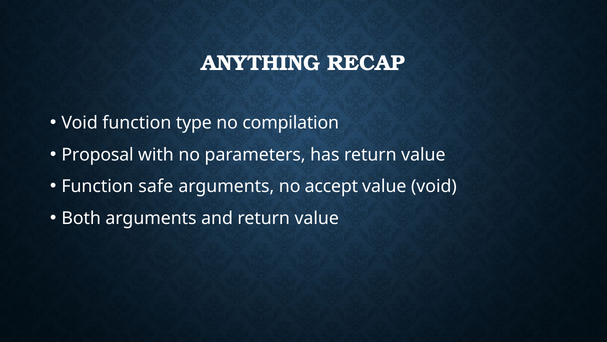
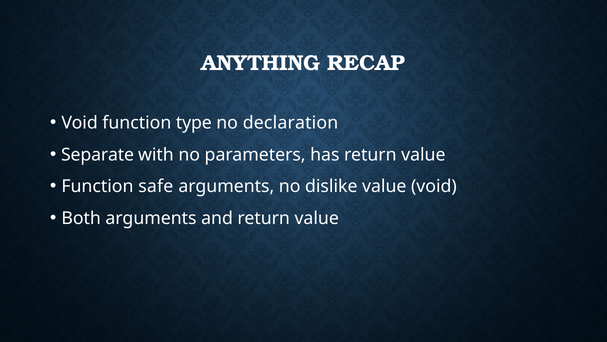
compilation: compilation -> declaration (291, 123)
Proposal: Proposal -> Separate (98, 154)
accept: accept -> dislike (331, 186)
